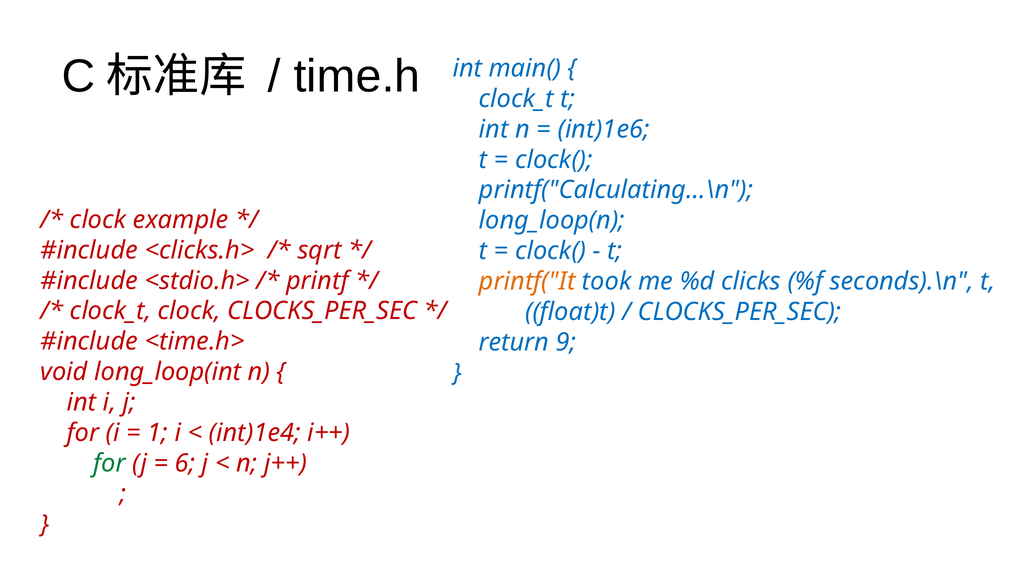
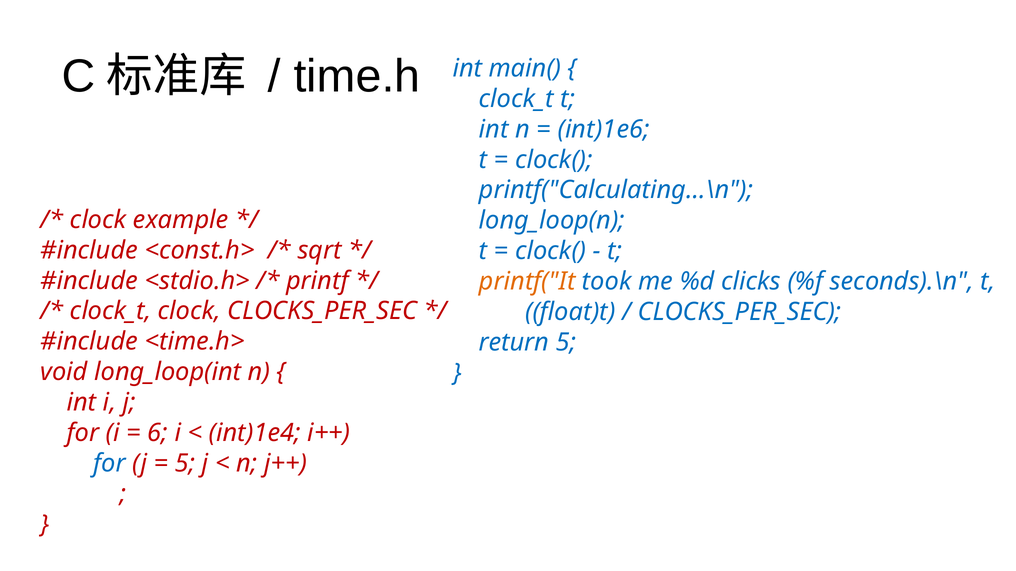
<clicks.h>: <clicks.h> -> <const.h> (200, 250)
return 9: 9 -> 5 (566, 343)
1: 1 -> 6 (158, 433)
for colour: green -> blue (109, 464)
6: 6 -> 5 (185, 464)
